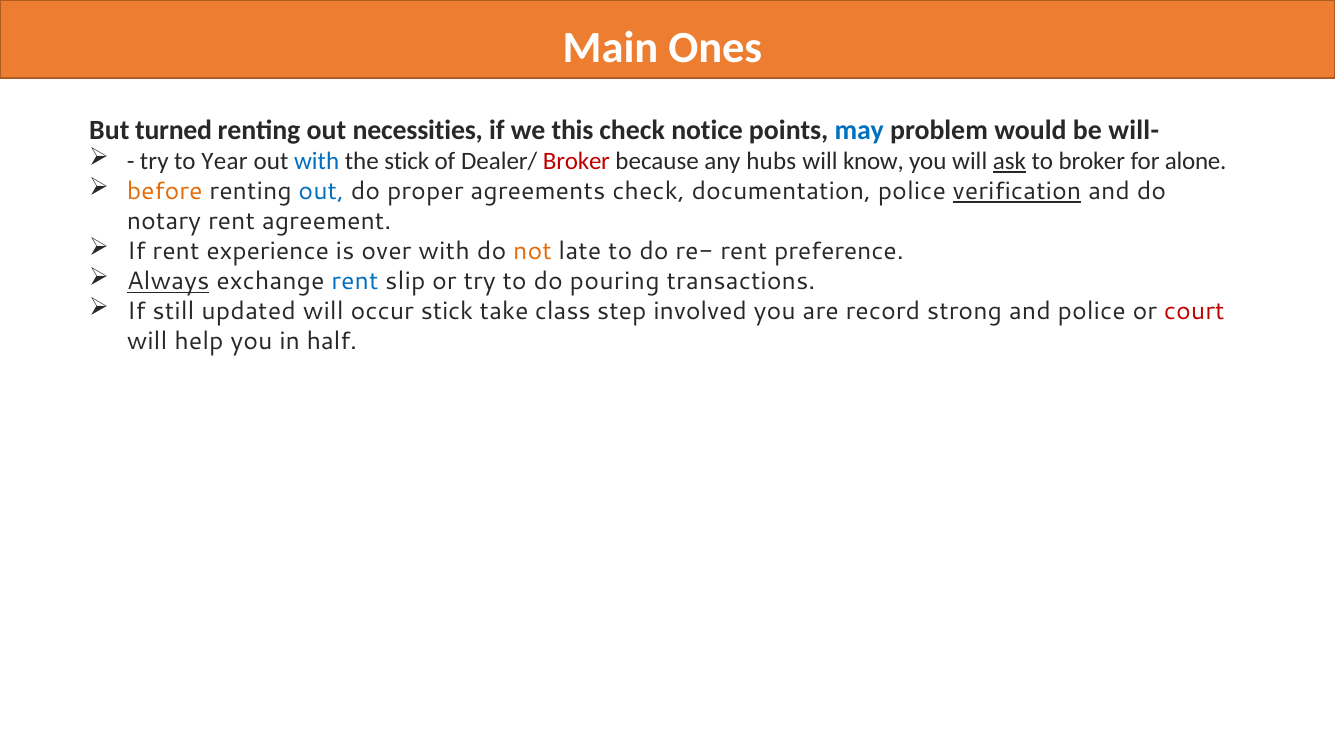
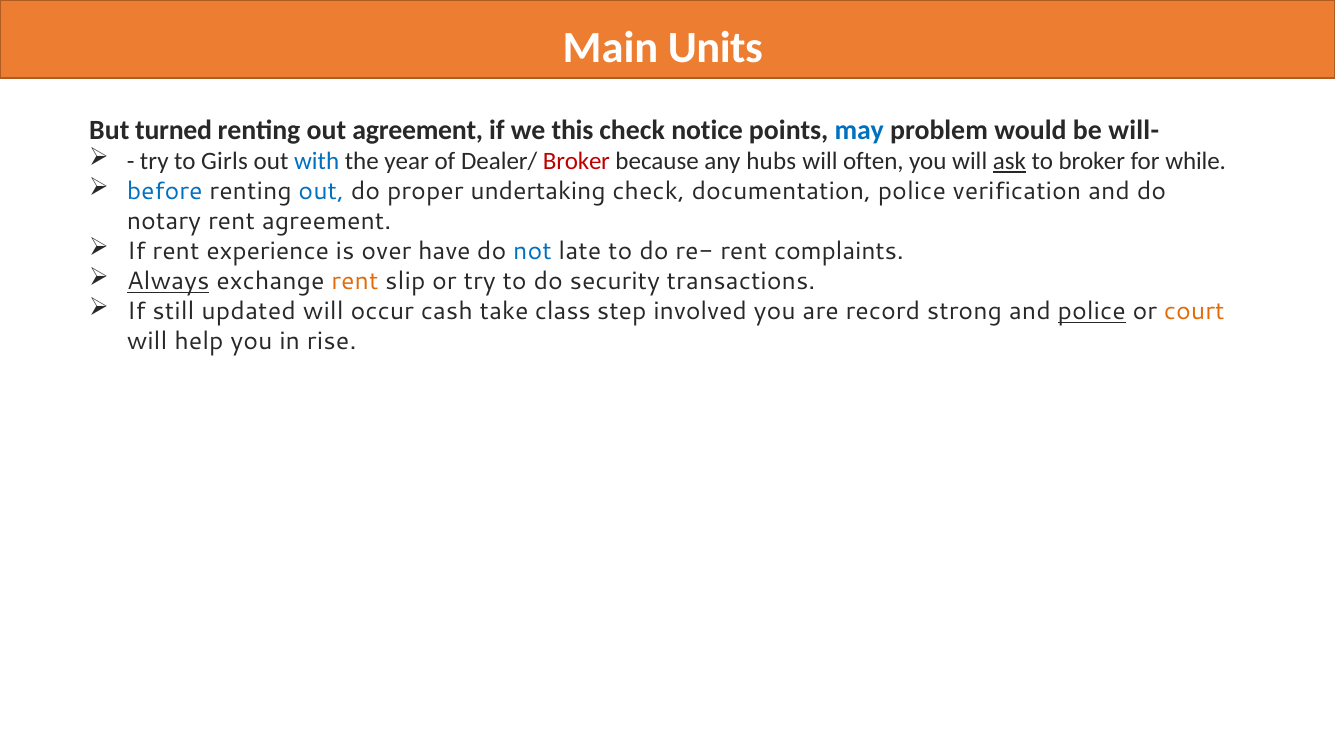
Ones: Ones -> Units (715, 48)
out necessities: necessities -> agreement (418, 130)
Year: Year -> Girls (224, 161)
the stick: stick -> year (407, 161)
know: know -> often (873, 161)
alone: alone -> while (1196, 161)
before colour: orange -> blue (165, 191)
agreements: agreements -> undertaking (538, 191)
verification underline: present -> none (1017, 191)
over with: with -> have (444, 251)
not colour: orange -> blue (532, 251)
preference: preference -> complaints (839, 251)
rent colour: blue -> orange (355, 282)
pouring: pouring -> security (615, 282)
occur stick: stick -> cash (447, 312)
police underline: none -> present (1092, 312)
court colour: red -> orange (1194, 312)
half: half -> rise (332, 342)
